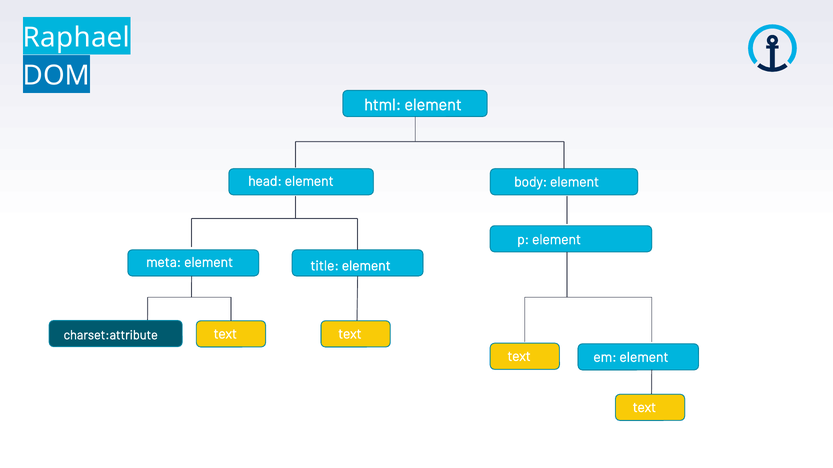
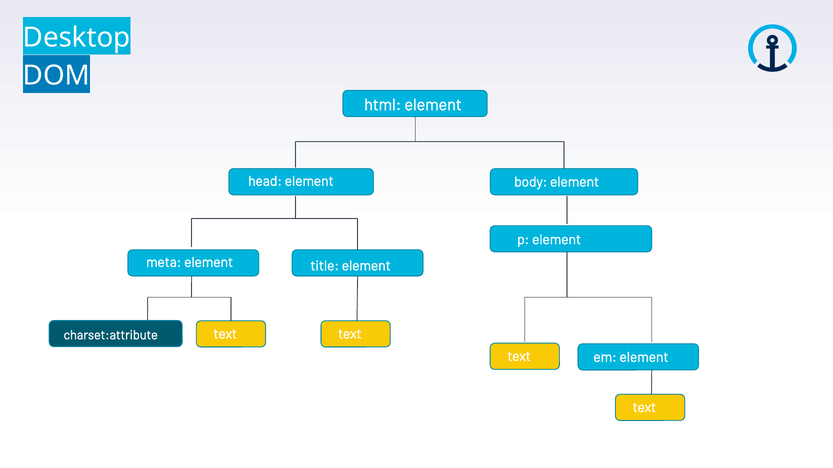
Raphael: Raphael -> Desktop (77, 37)
